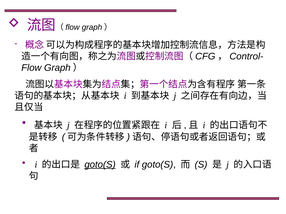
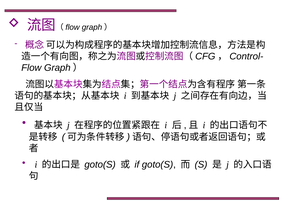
goto(S underline: present -> none (100, 165)
